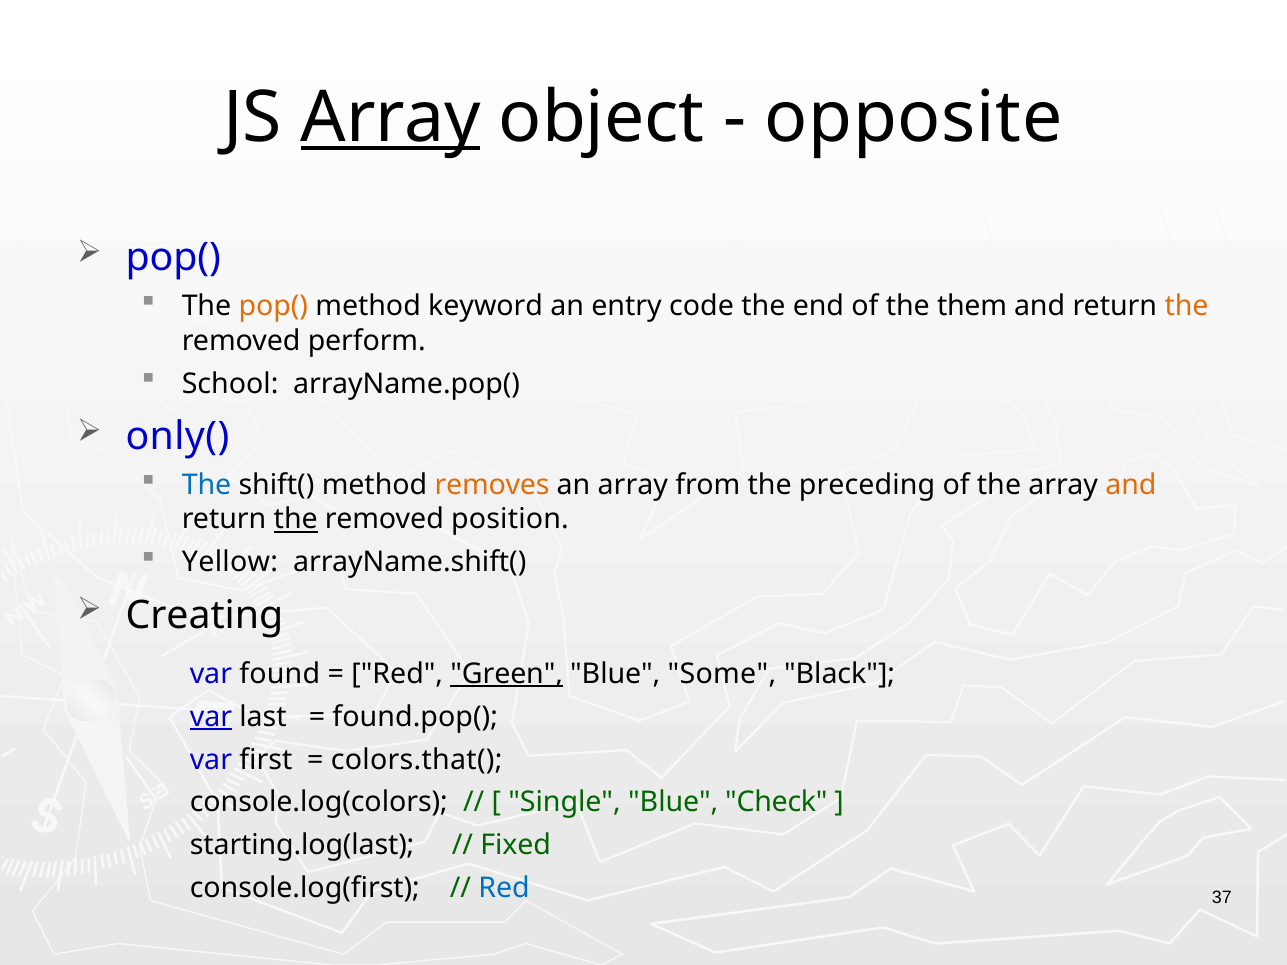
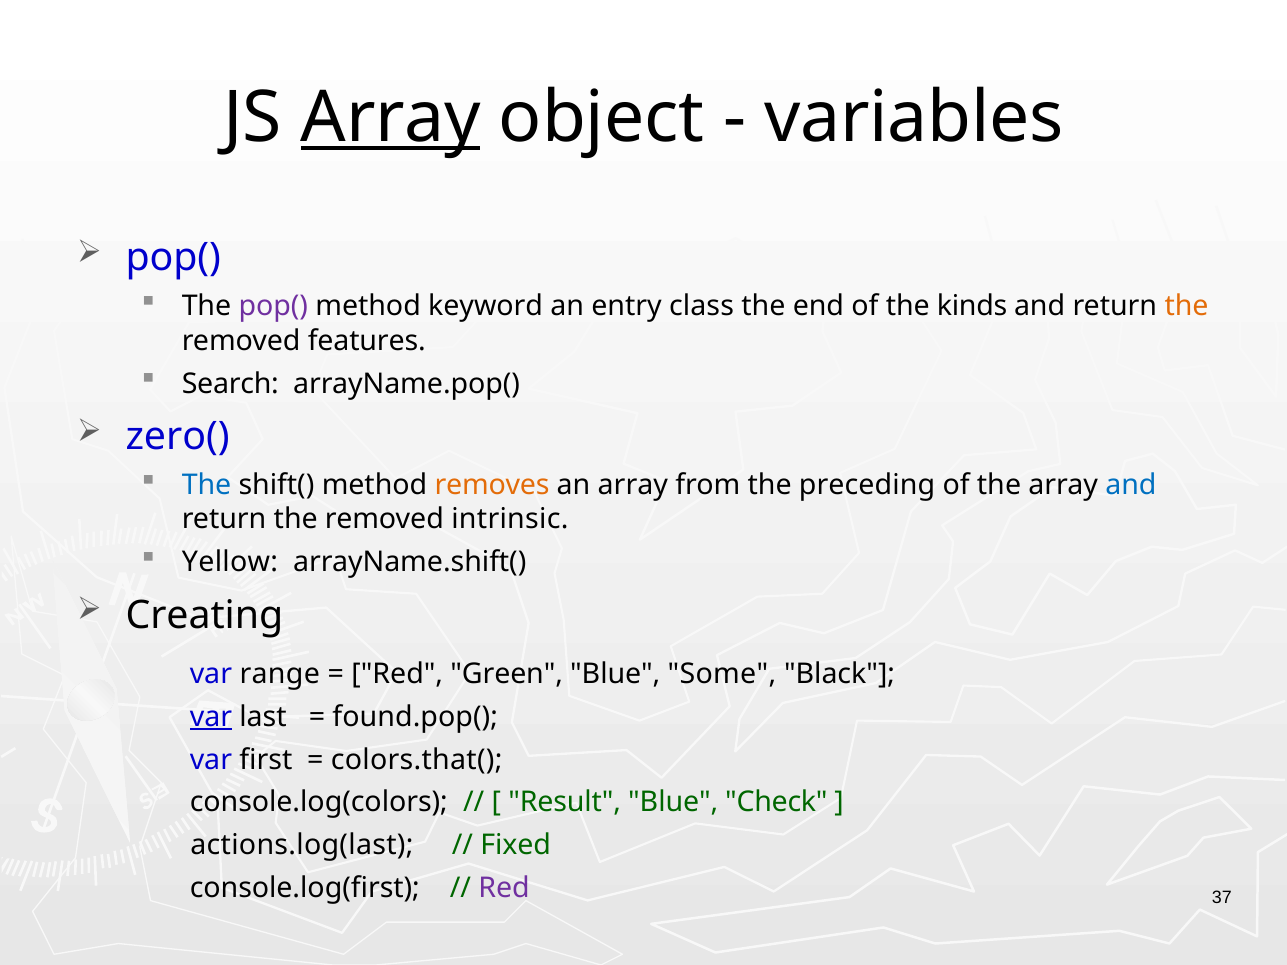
opposite: opposite -> variables (914, 118)
pop( colour: orange -> purple (273, 307)
code: code -> class (701, 307)
them: them -> kinds (972, 307)
perform: perform -> features (367, 341)
School: School -> Search (230, 384)
only(: only( -> zero( (178, 437)
and colour: orange -> blue (1131, 485)
the underline: present -> none (296, 520)
position: position -> intrinsic (510, 520)
found: found -> range (280, 674)
Green underline: present -> none (507, 674)
Single: Single -> Result (565, 802)
starting.log(last: starting.log(last -> actions.log(last (302, 845)
Red colour: blue -> purple (504, 888)
